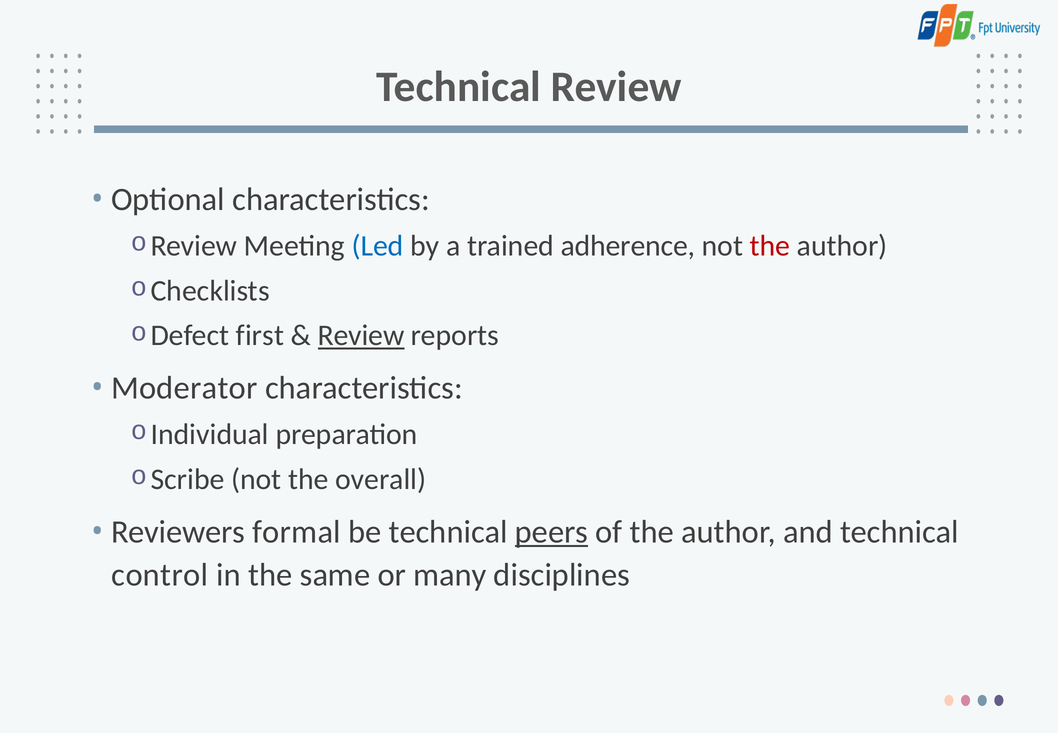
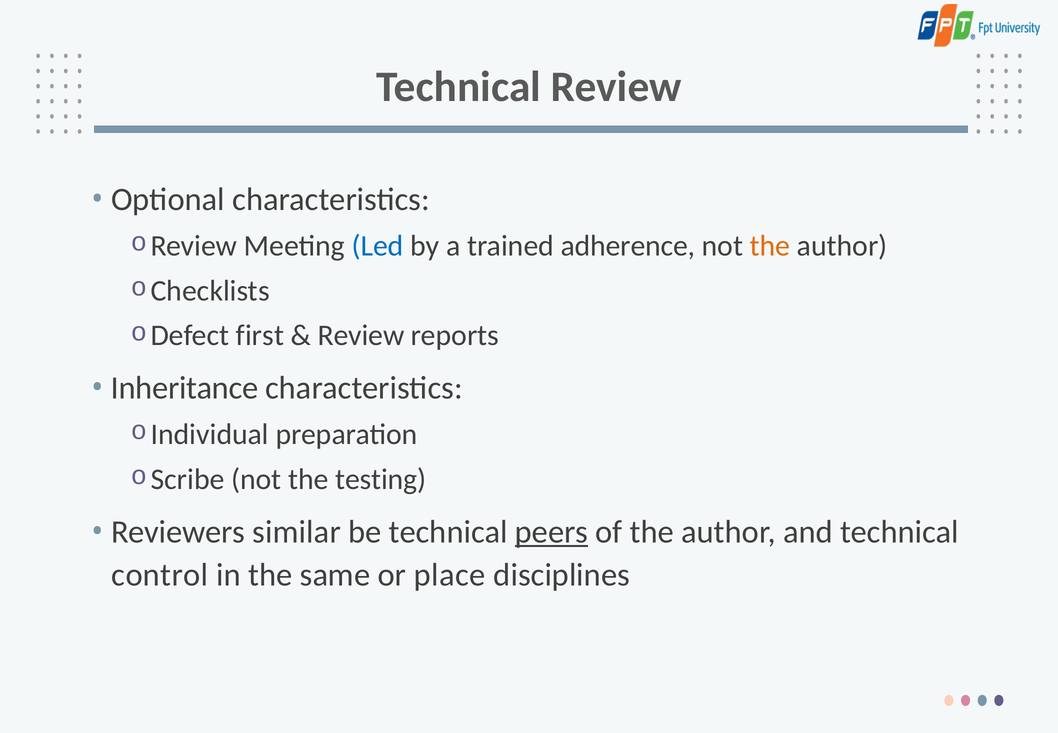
the colour: red -> orange (770, 246)
Review underline: present -> none (361, 335)
Moderator: Moderator -> Inheritance (185, 388)
overall: overall -> testing (381, 479)
formal: formal -> similar (297, 531)
many: many -> place (450, 574)
